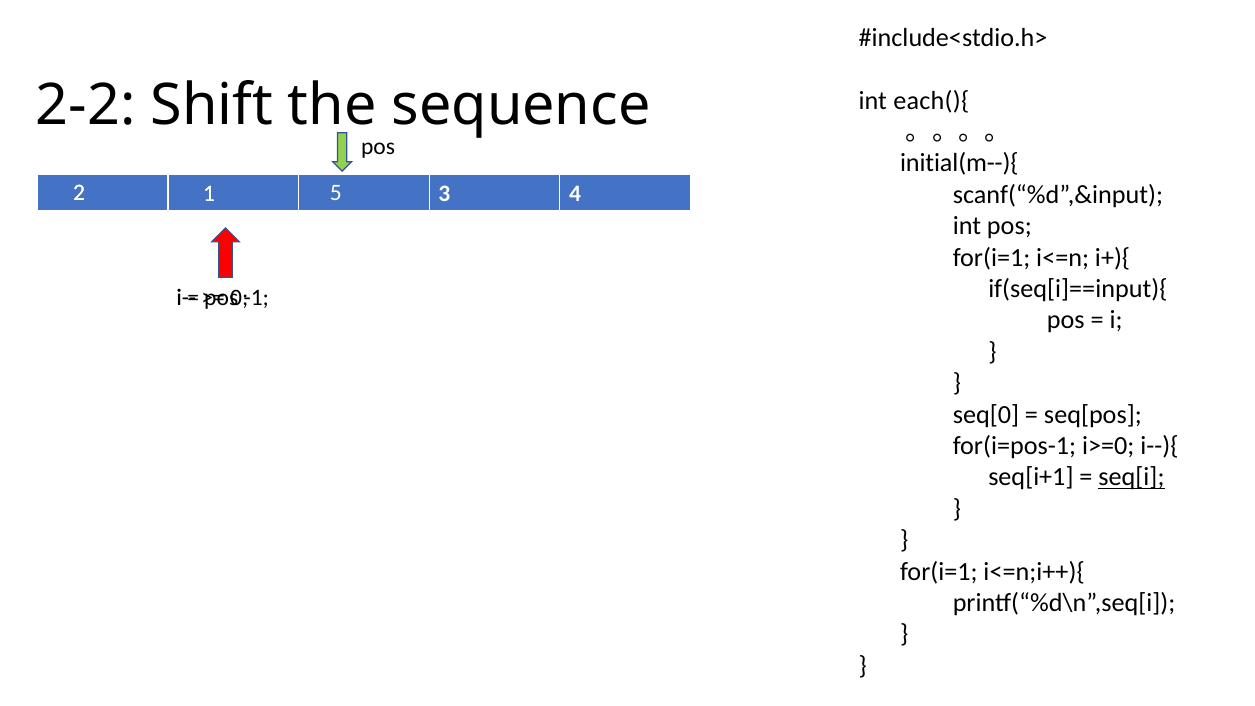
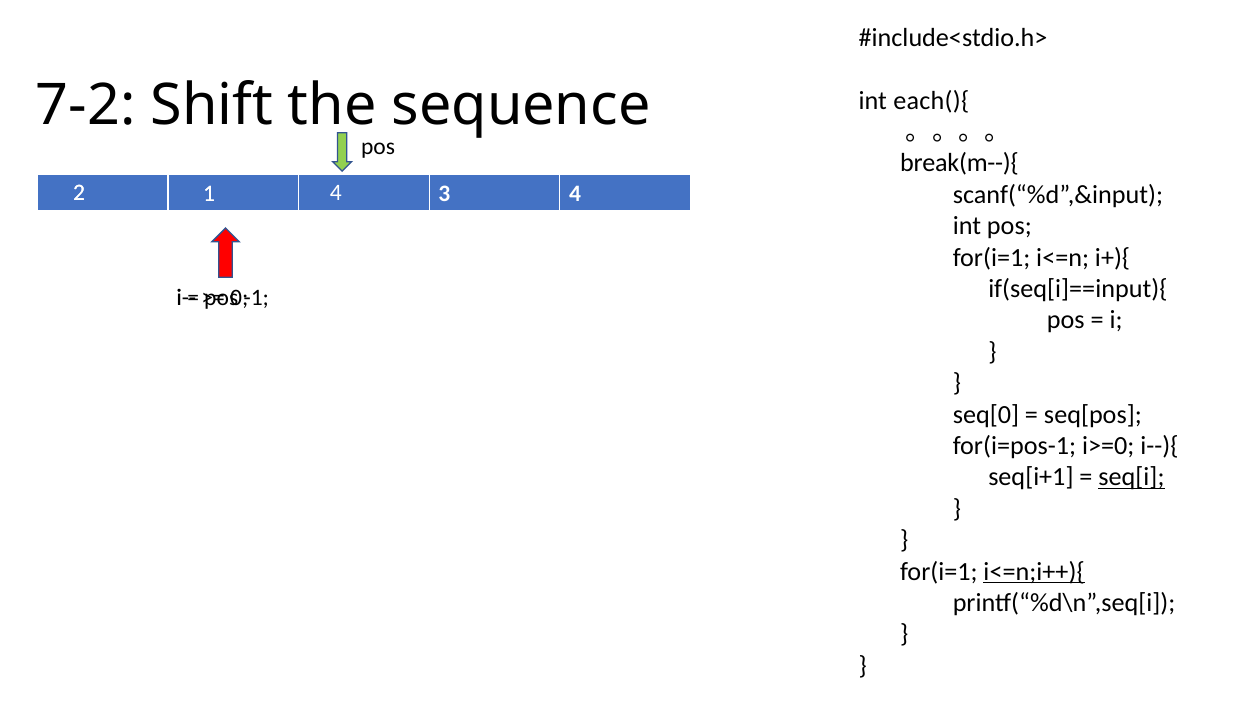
2-2: 2-2 -> 7-2 (86, 105)
initial(m--){: initial(m--){ -> break(m--){ (959, 163)
5: 5 -> 4 (336, 193)
i<=n;i++){ underline: none -> present (1034, 571)
